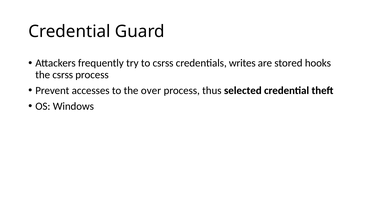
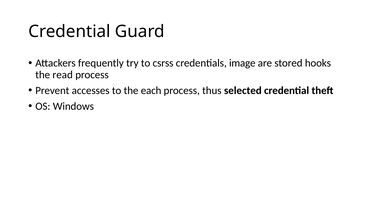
writes: writes -> image (242, 63)
the csrss: csrss -> read (63, 75)
over: over -> each (151, 90)
